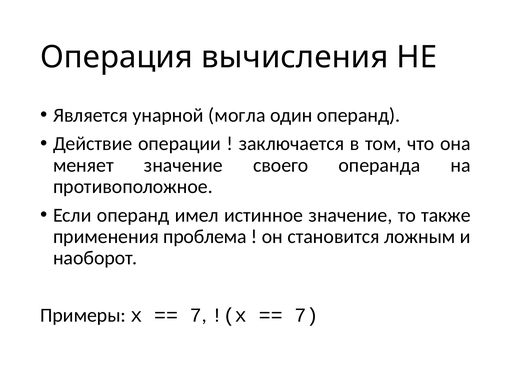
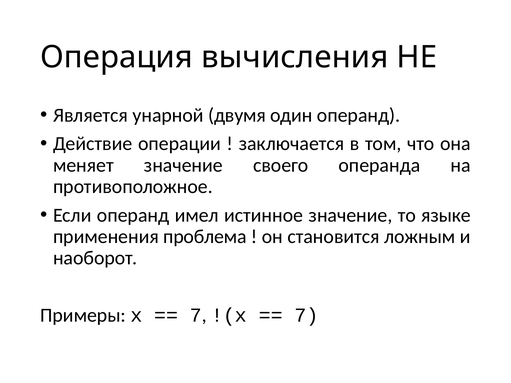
могла: могла -> двумя (237, 115)
также: также -> языке (446, 215)
